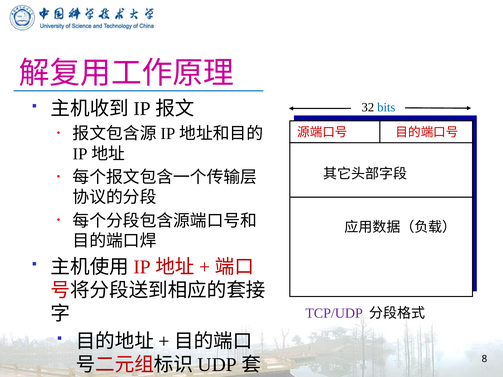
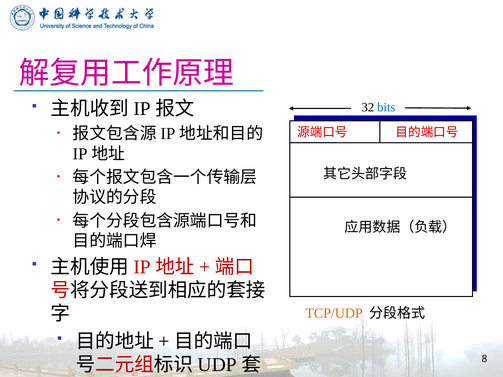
TCP/UDP colour: purple -> orange (334, 313)
